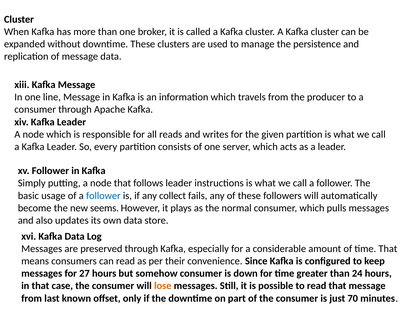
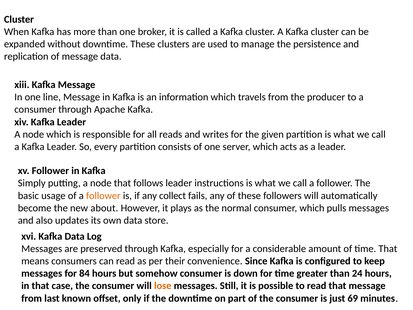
follower colour: blue -> orange (103, 195)
seems: seems -> about (104, 208)
27: 27 -> 84 (84, 273)
70: 70 -> 69 (353, 298)
